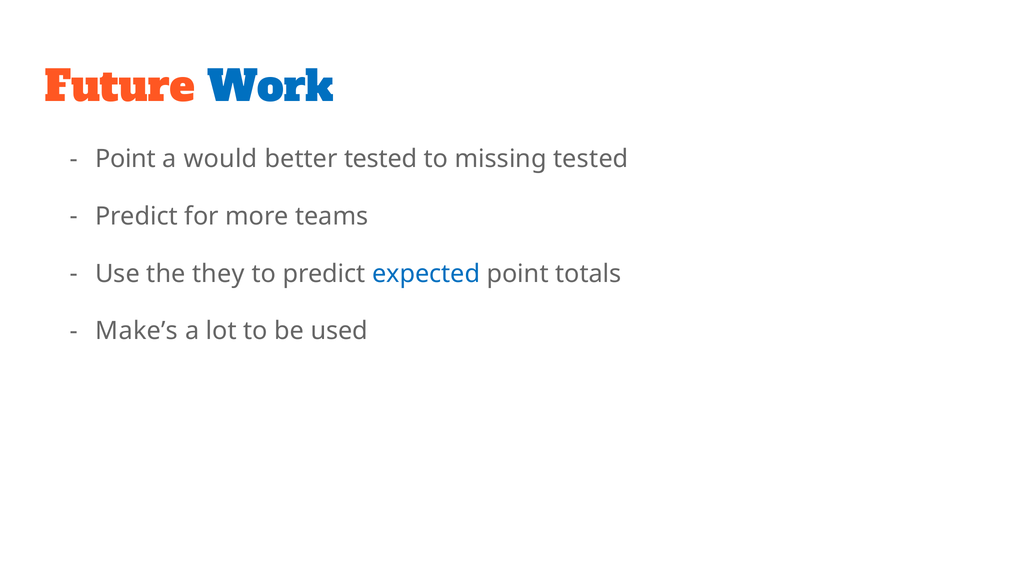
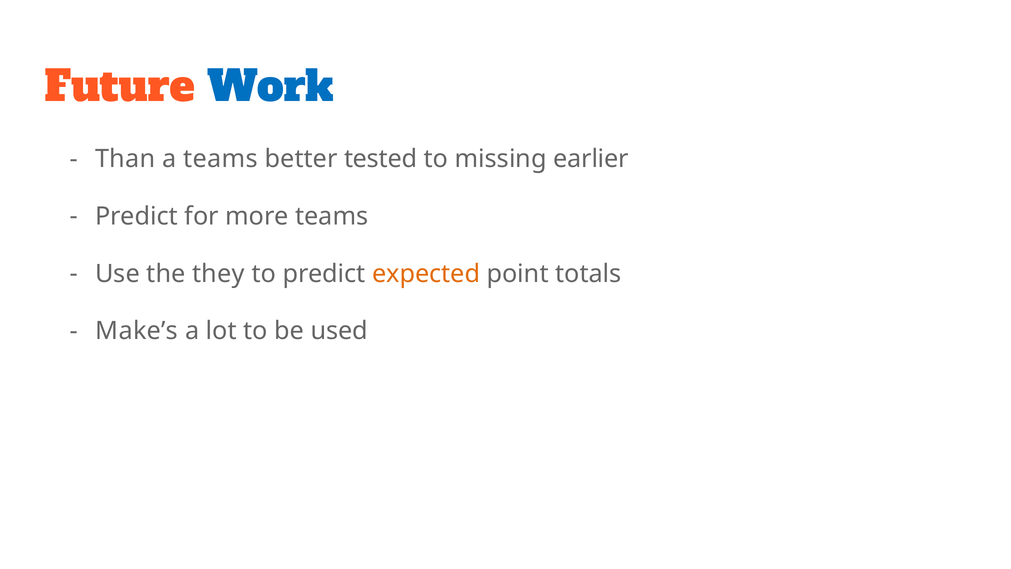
Point: Point -> Than (125, 159)
a would: would -> teams (220, 159)
missing tested: tested -> earlier (591, 159)
expected colour: blue -> orange (426, 274)
